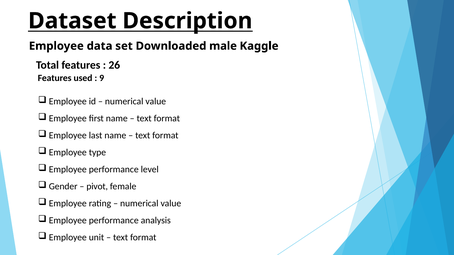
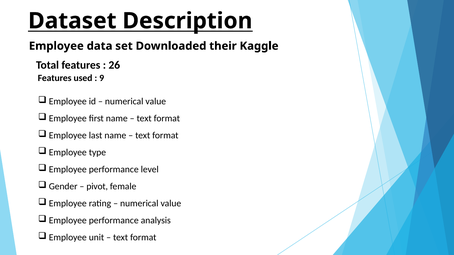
male: male -> their (223, 46)
